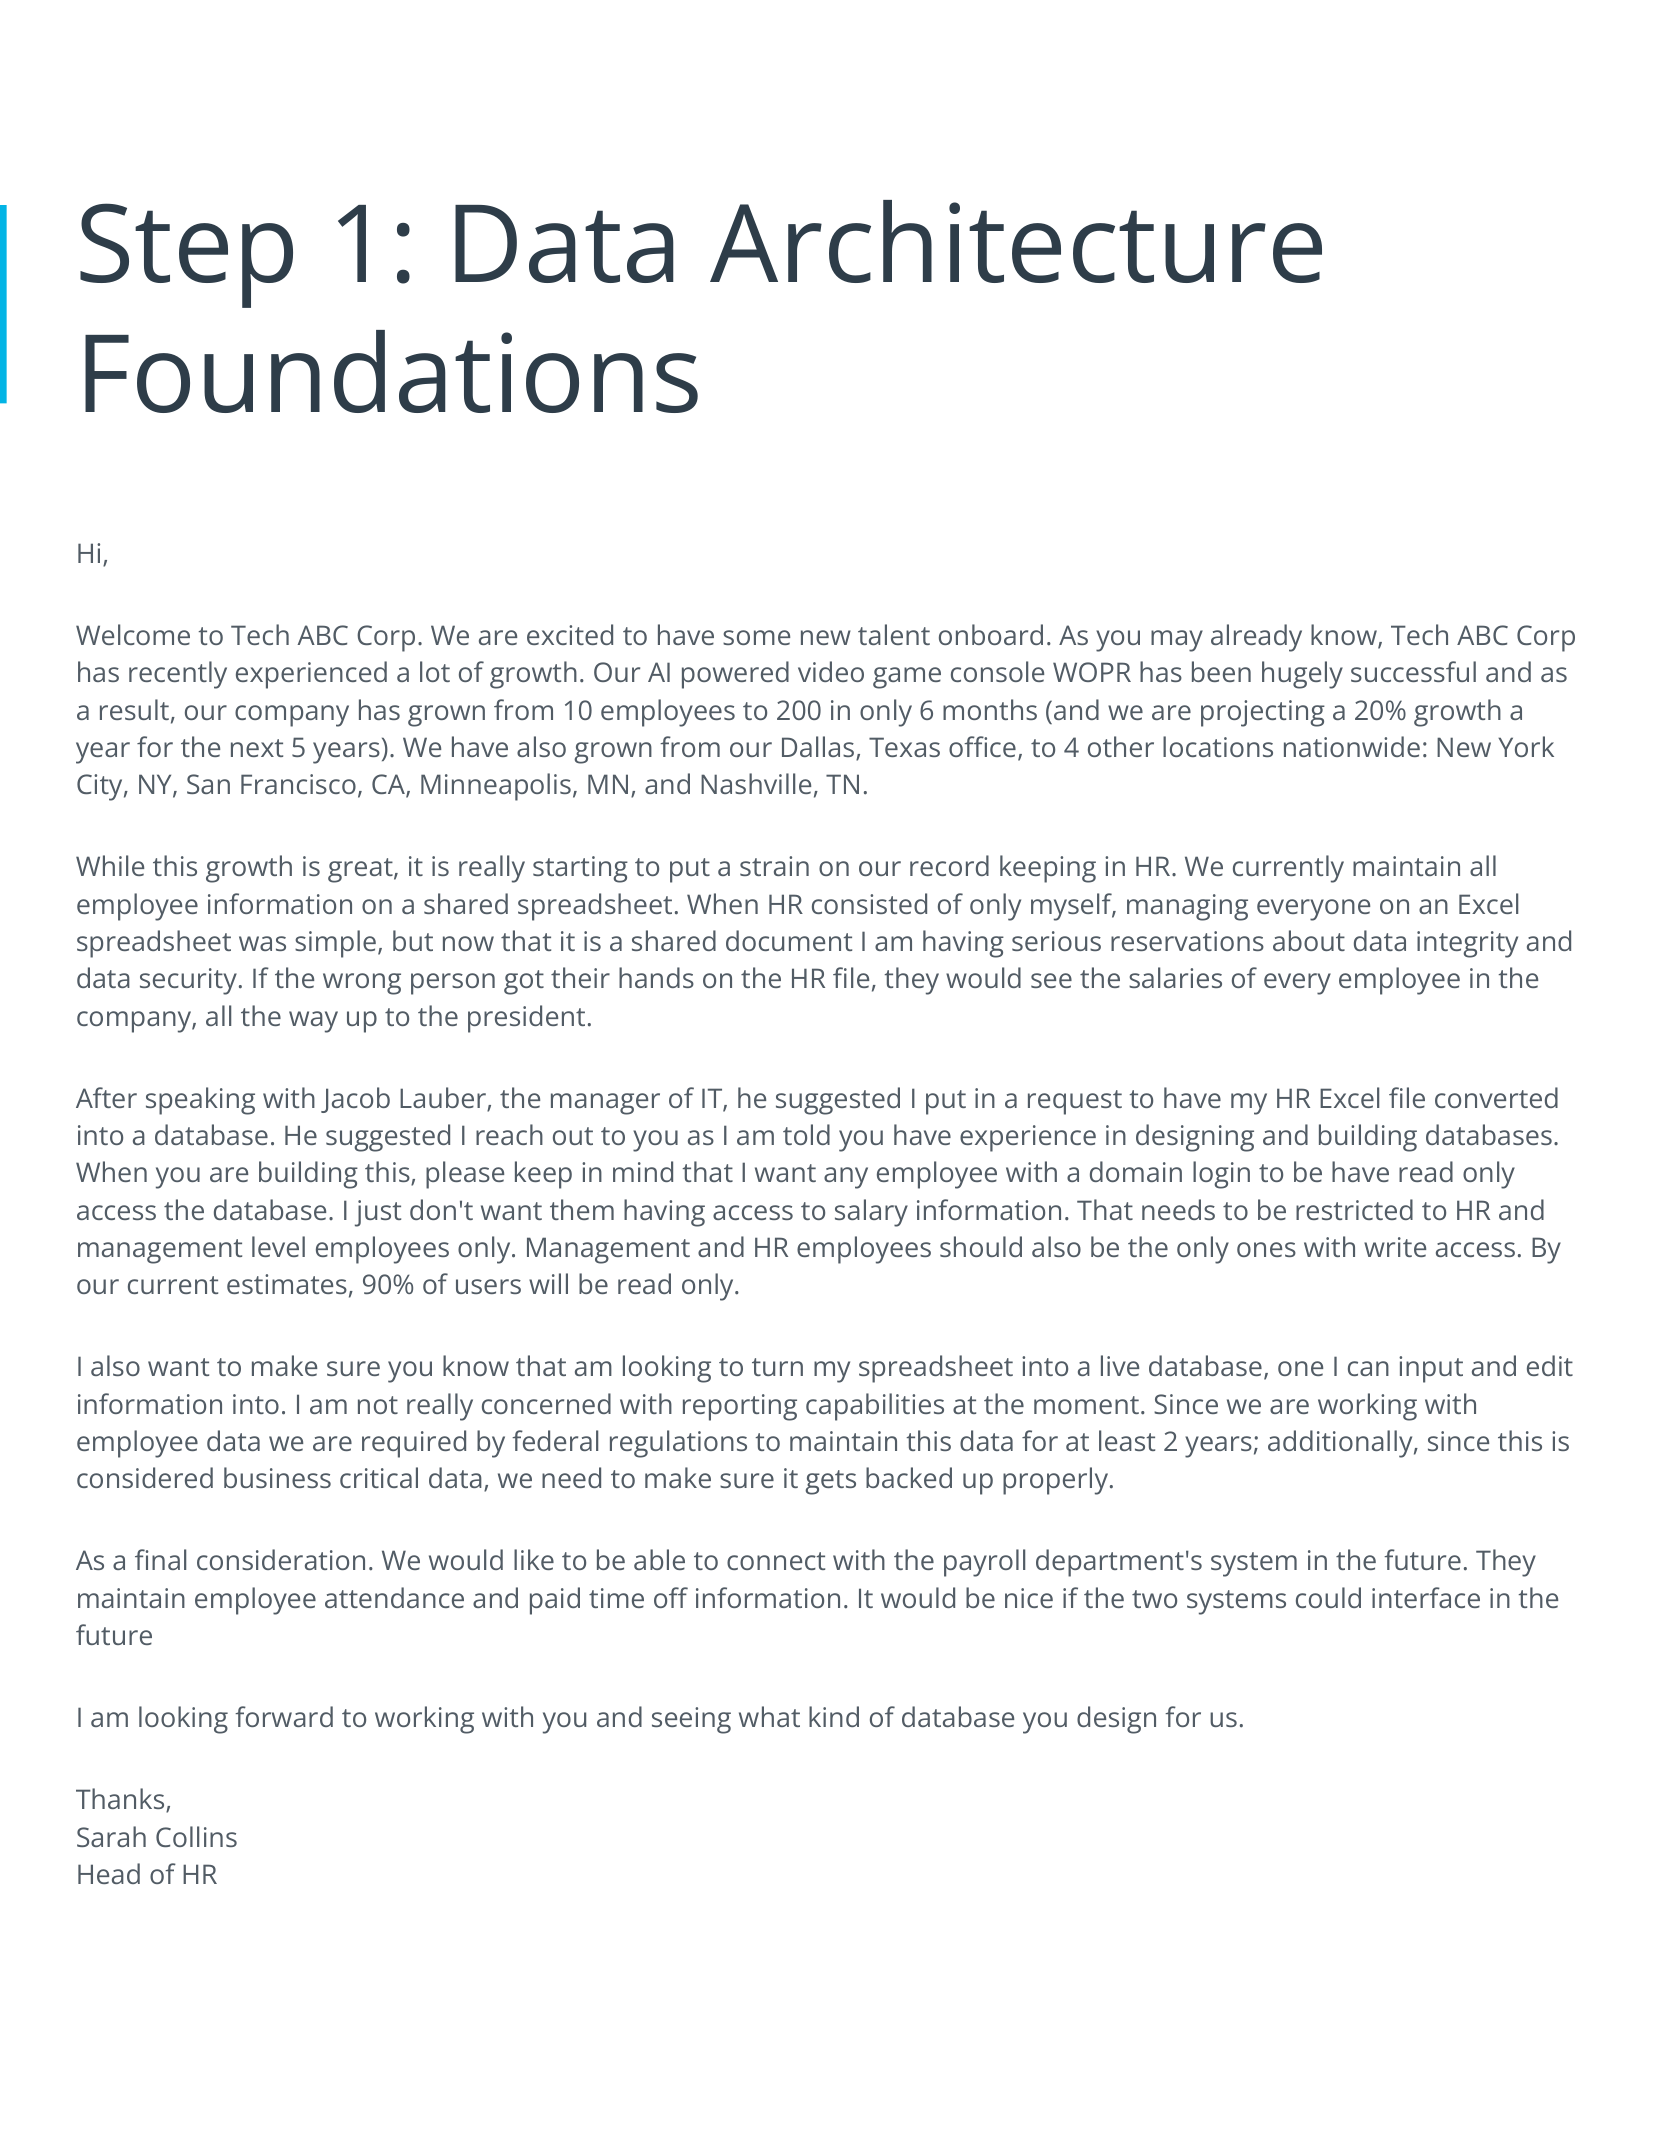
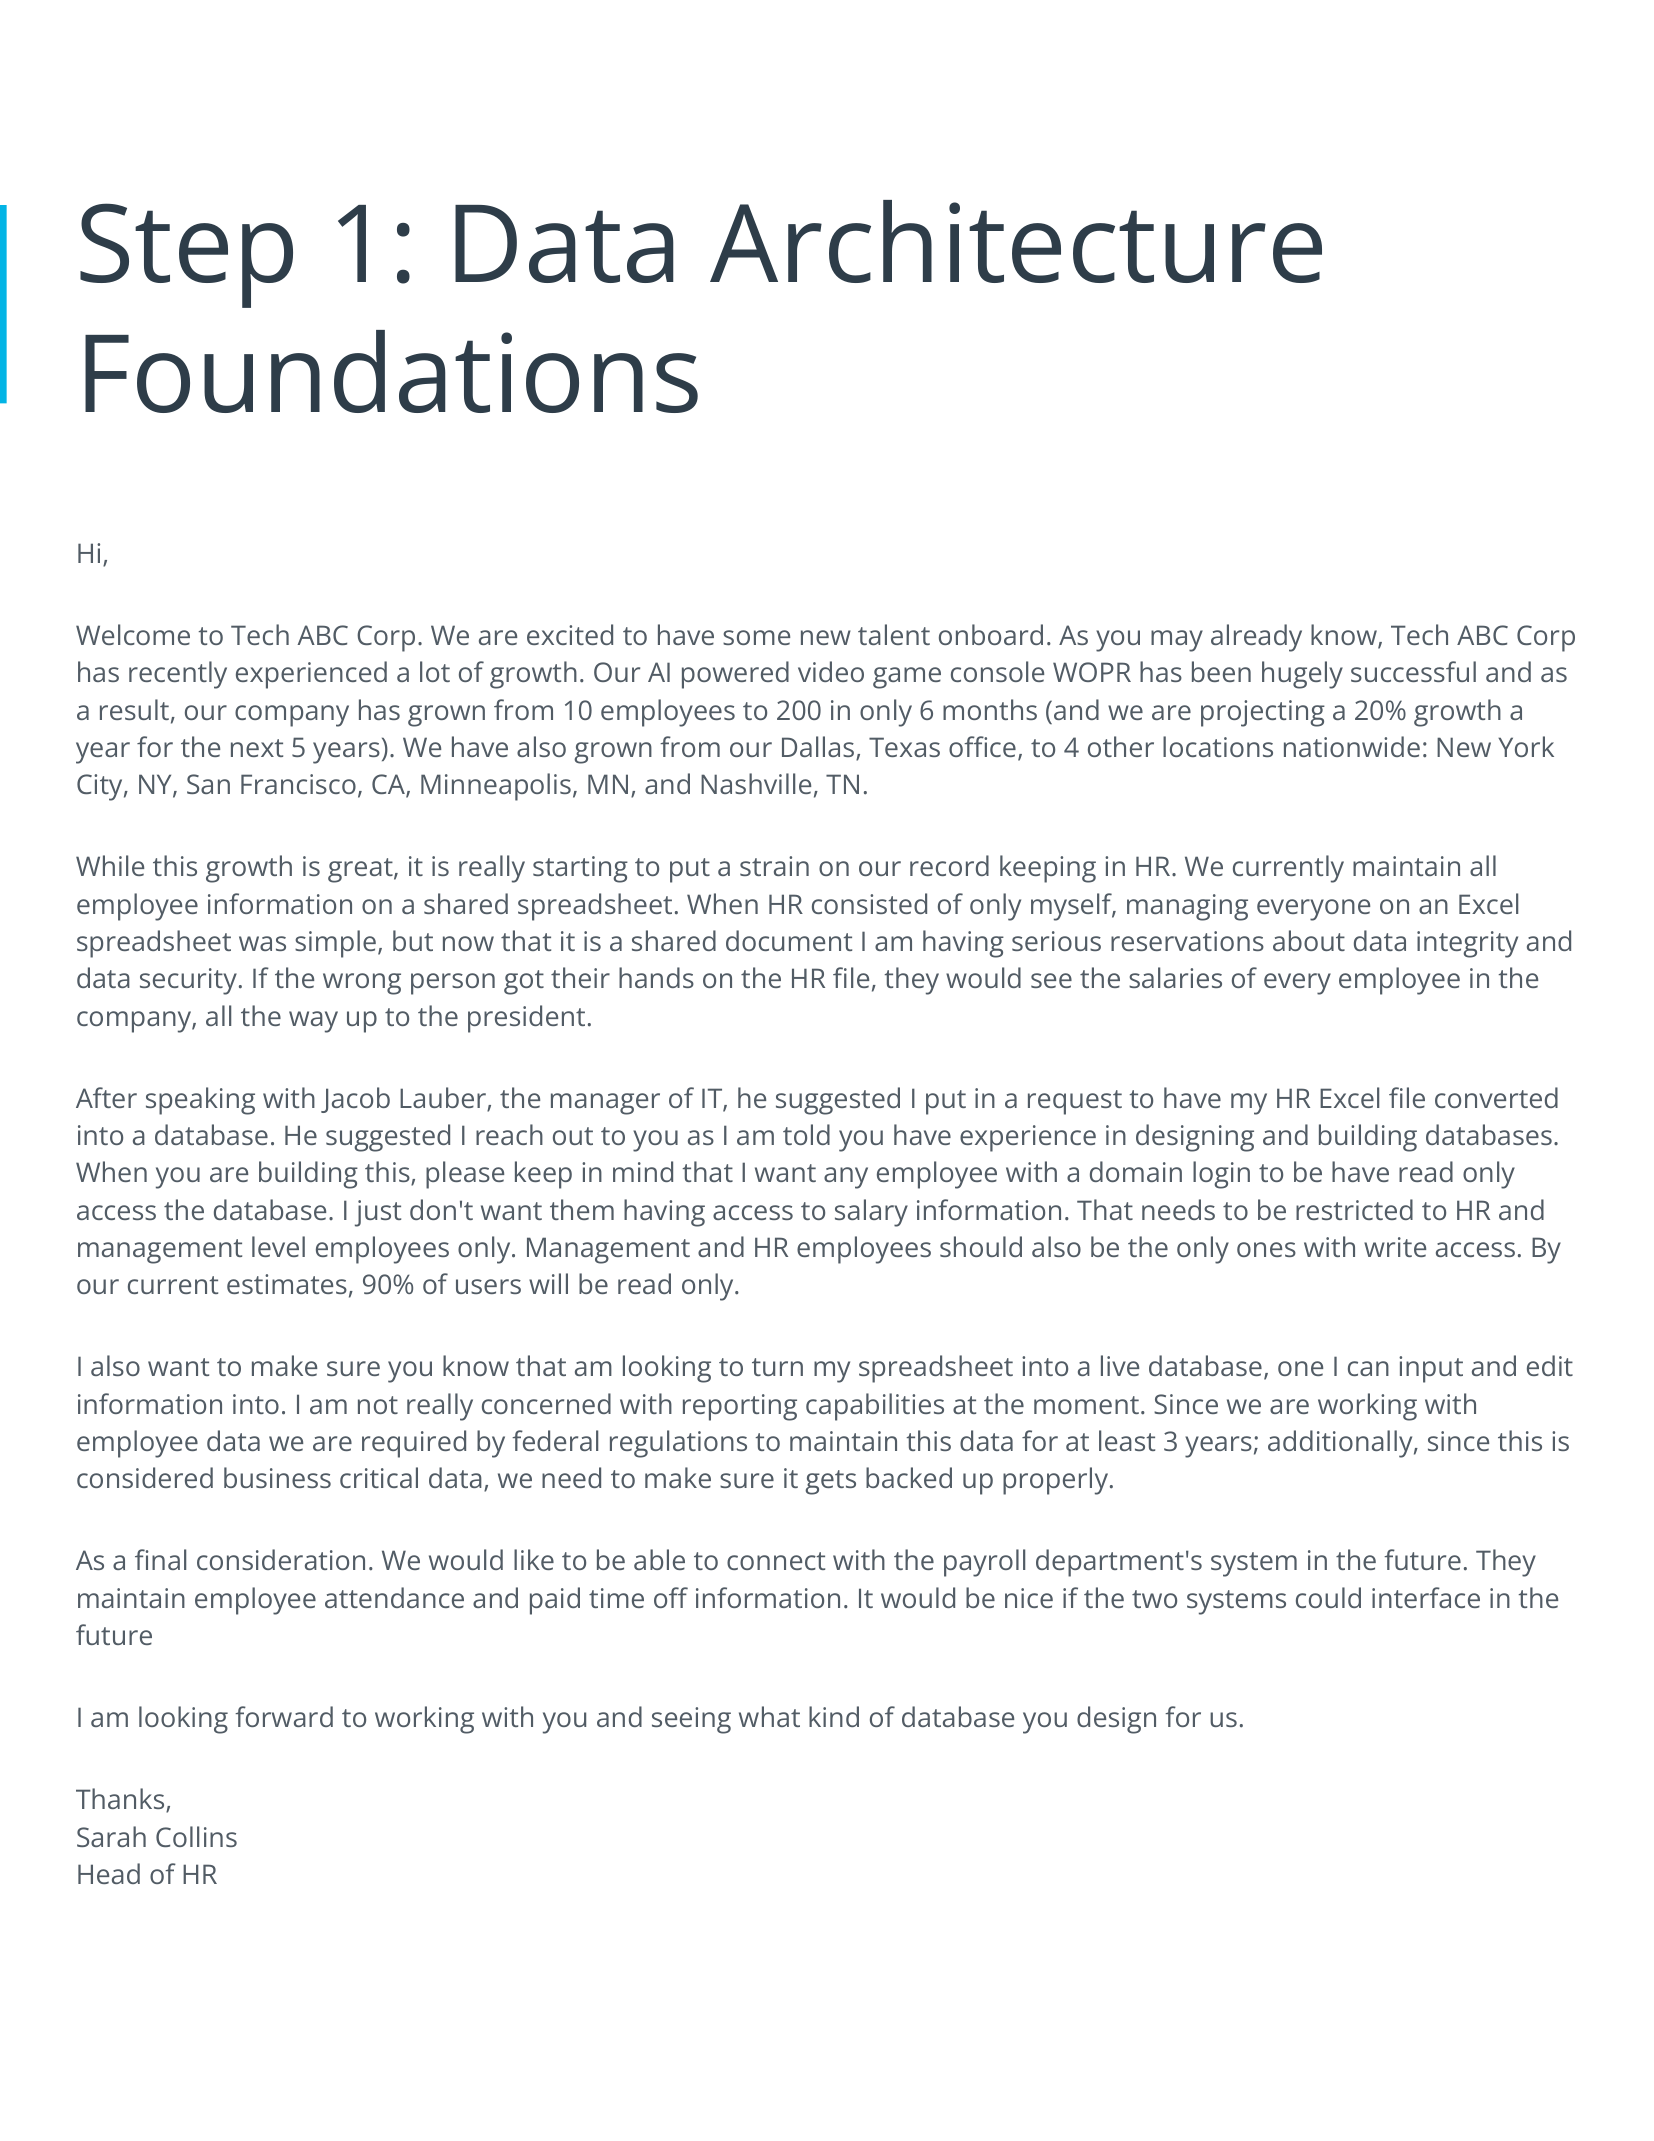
2: 2 -> 3 (1171, 1442)
